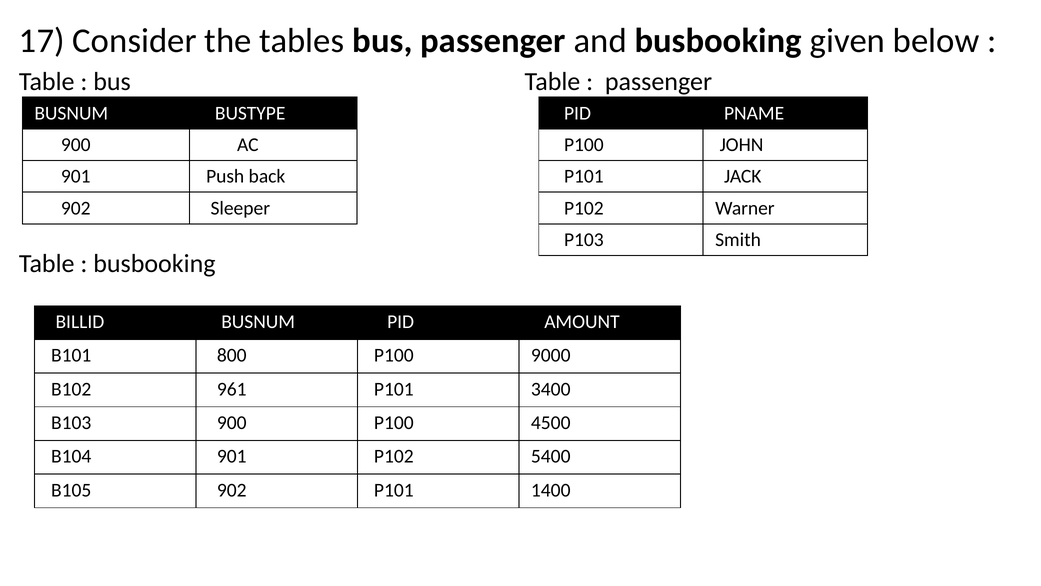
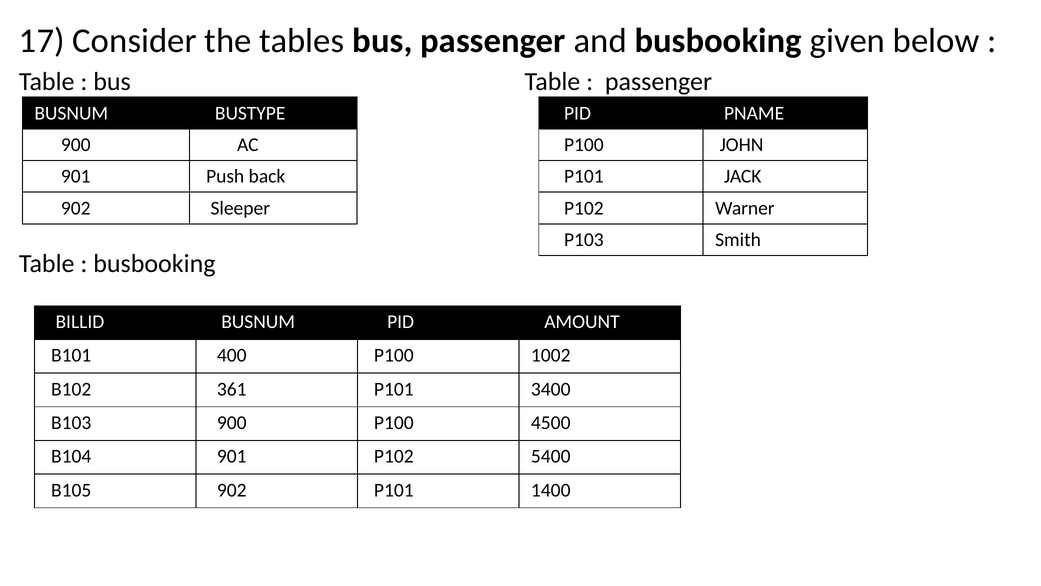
800: 800 -> 400 (232, 355)
9000: 9000 -> 1002 (551, 355)
961: 961 -> 361 (232, 389)
